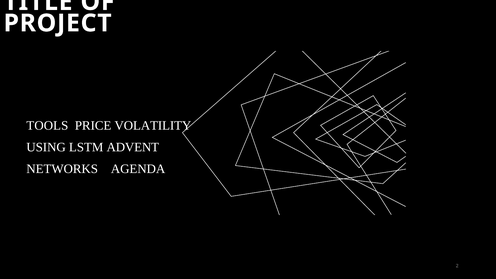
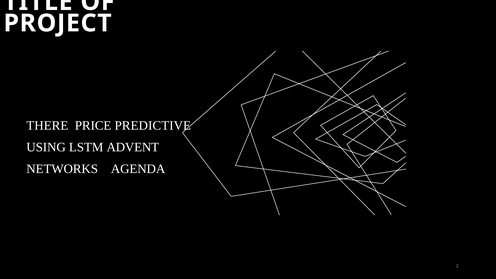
TOOLS: TOOLS -> THERE (47, 125)
VOLATILITY: VOLATILITY -> PREDICTIVE (153, 125)
